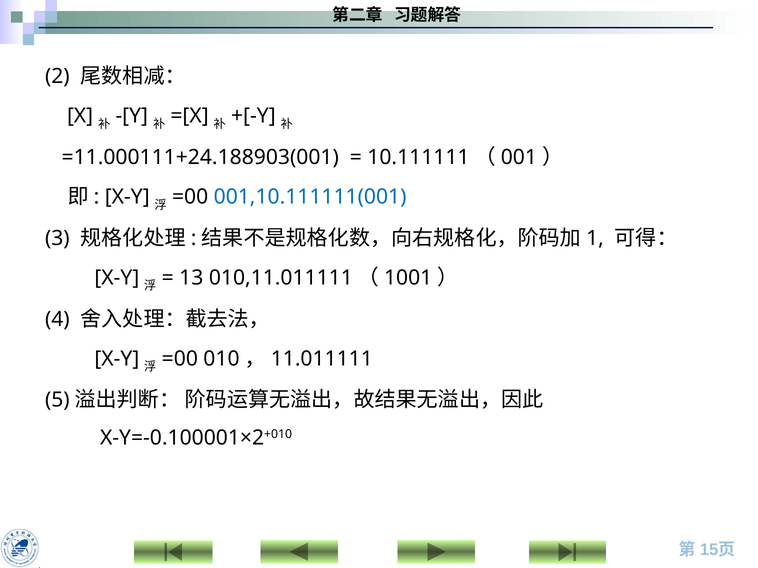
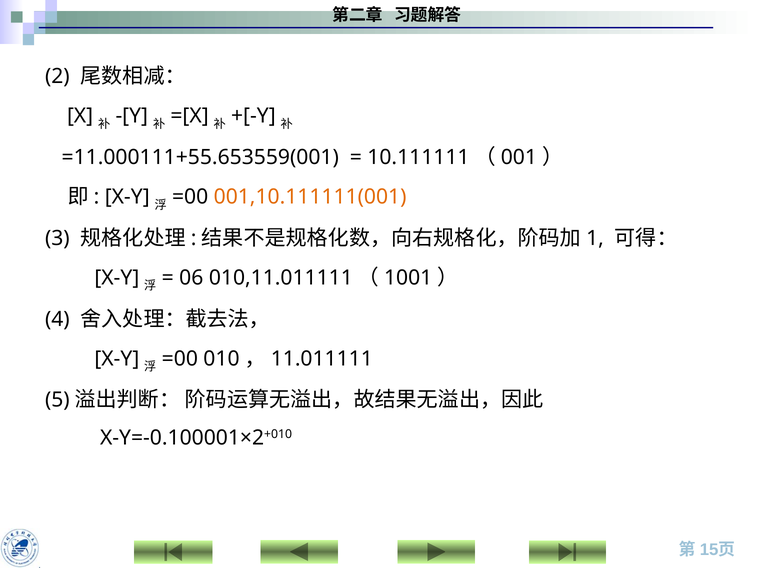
=11.000111+24.188903(001: =11.000111+24.188903(001 -> =11.000111+55.653559(001 (200, 157)
001,10.111111(001 colour: blue -> orange (310, 197)
13: 13 -> 06 (191, 278)
